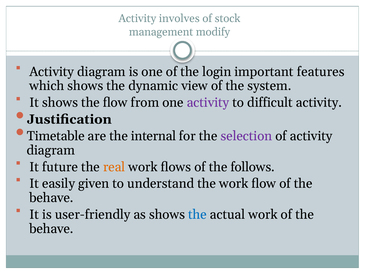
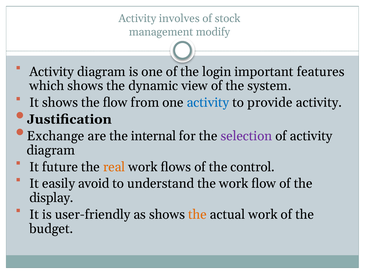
activity colour: purple -> blue (208, 102)
difficult: difficult -> provide (270, 102)
Timetable: Timetable -> Exchange (56, 136)
follows: follows -> control (253, 167)
given: given -> avoid (94, 183)
behave: behave -> display (51, 198)
the colour: blue -> orange (197, 214)
behave: behave -> budget (51, 229)
